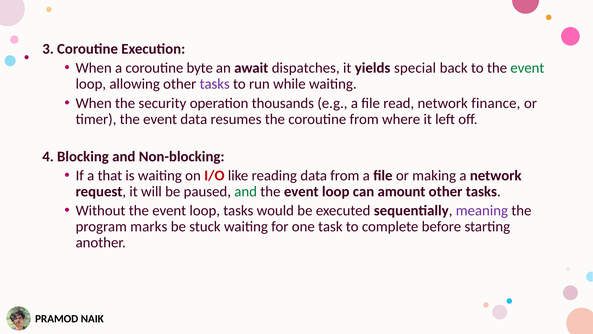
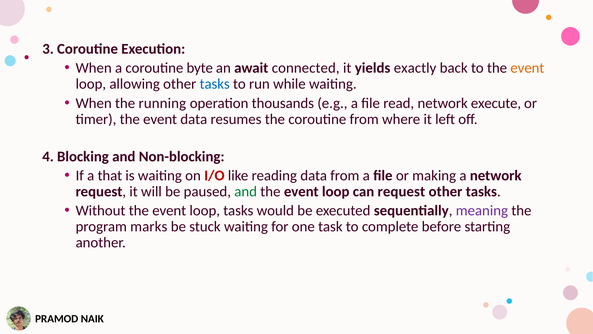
dispatches: dispatches -> connected (306, 68)
special: special -> exactly (415, 68)
event colour: green -> orange (527, 68)
tasks colour: purple -> blue (215, 84)
security: security -> running (162, 103)
finance: finance -> execute (496, 103)
can amount: amount -> request (401, 191)
